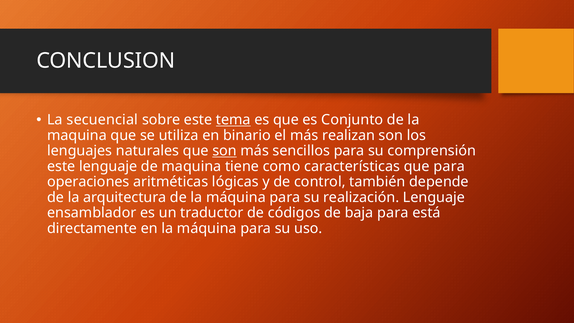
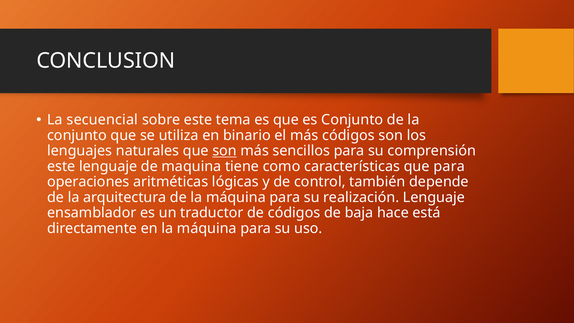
tema underline: present -> none (233, 120)
maquina: maquina -> conjunto (77, 135)
más realizan: realizan -> códigos (348, 135)
baja para: para -> hace (393, 213)
